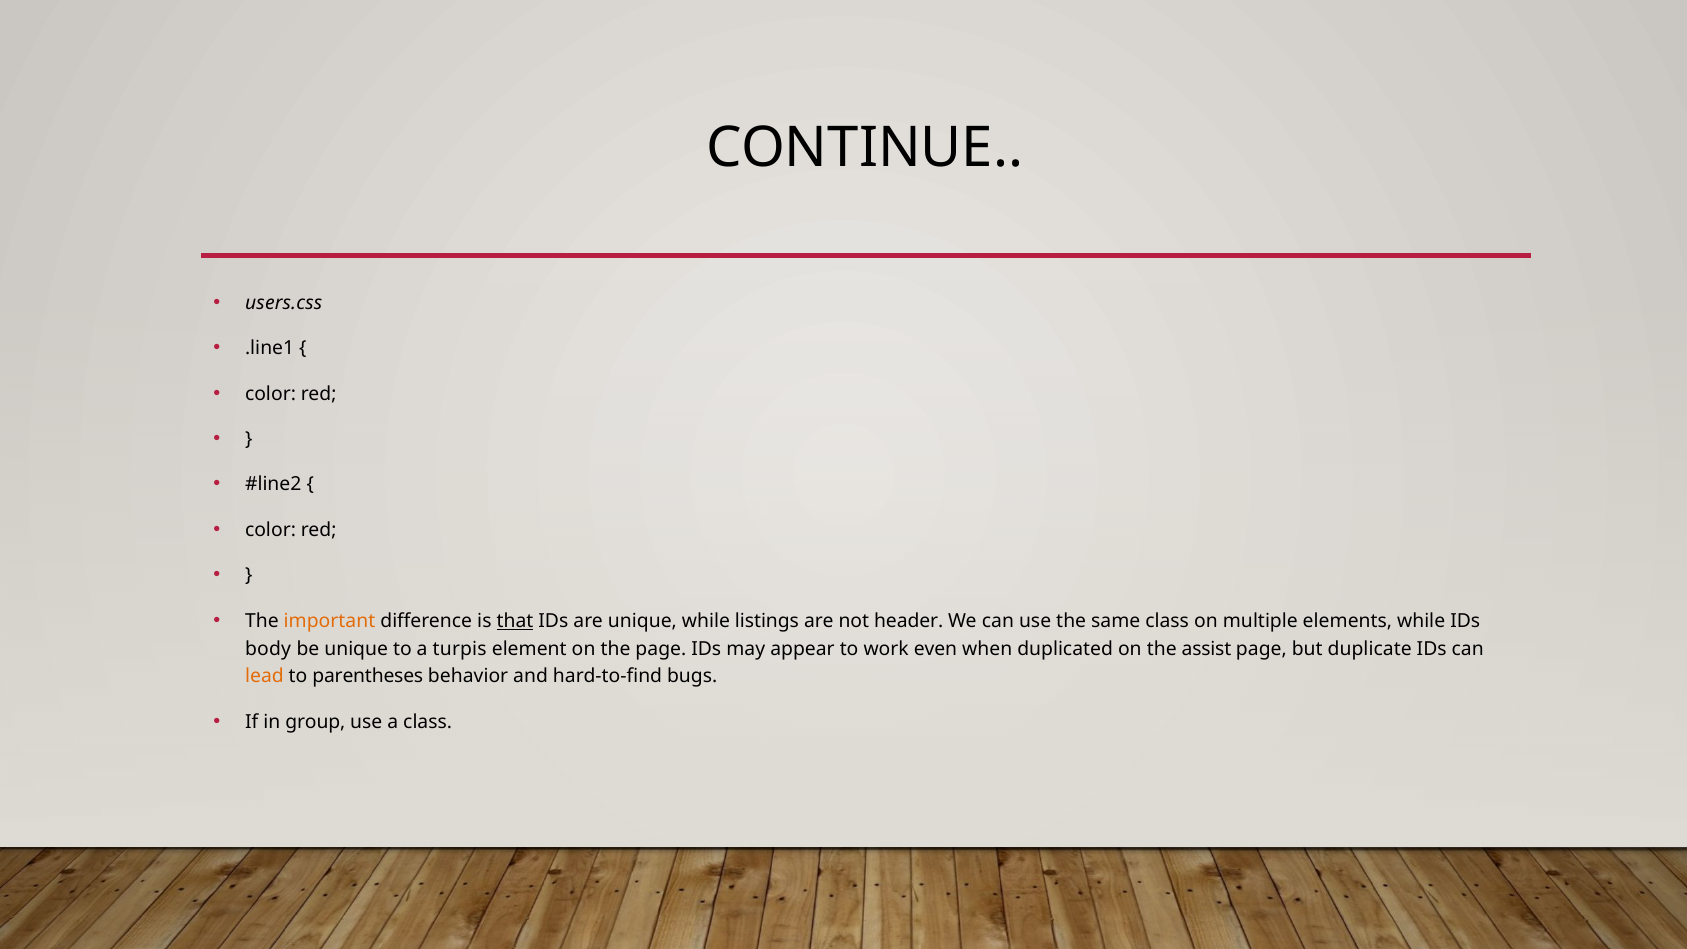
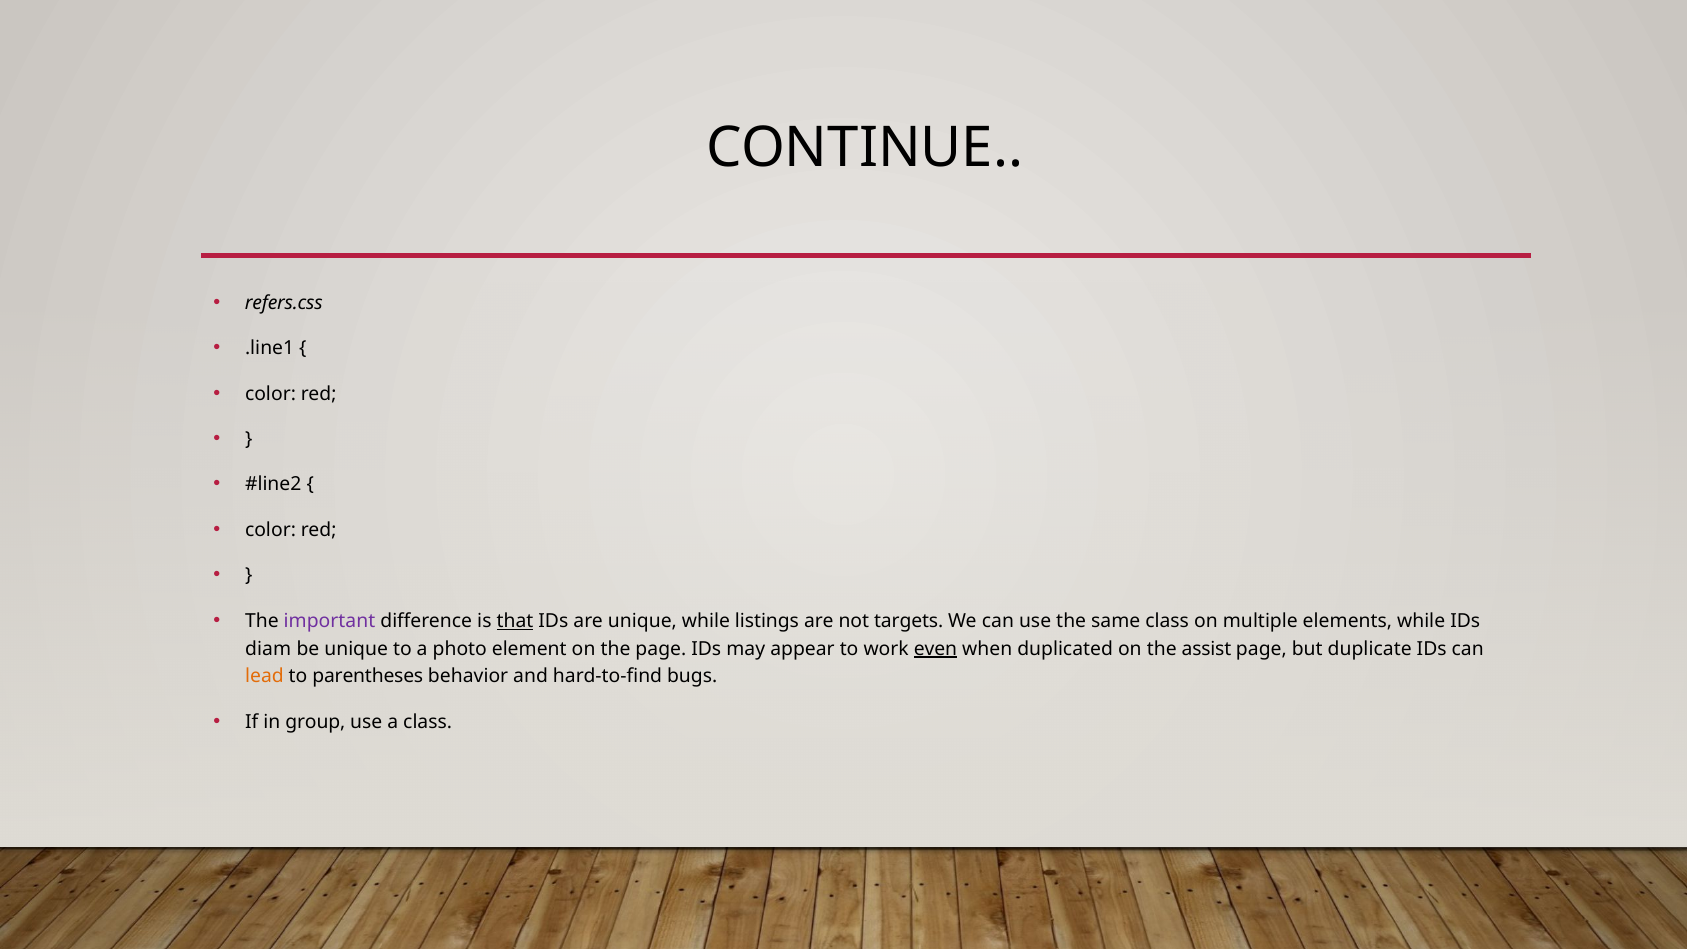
users.css: users.css -> refers.css (284, 303)
important colour: orange -> purple (329, 621)
header: header -> targets (909, 621)
body: body -> diam (268, 649)
turpis: turpis -> photo (460, 649)
even underline: none -> present (936, 649)
